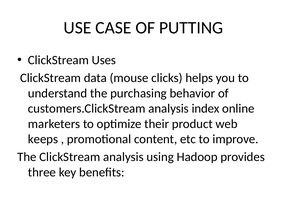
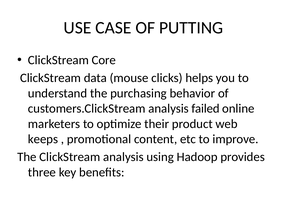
Uses: Uses -> Core (104, 60)
index: index -> failed (206, 109)
